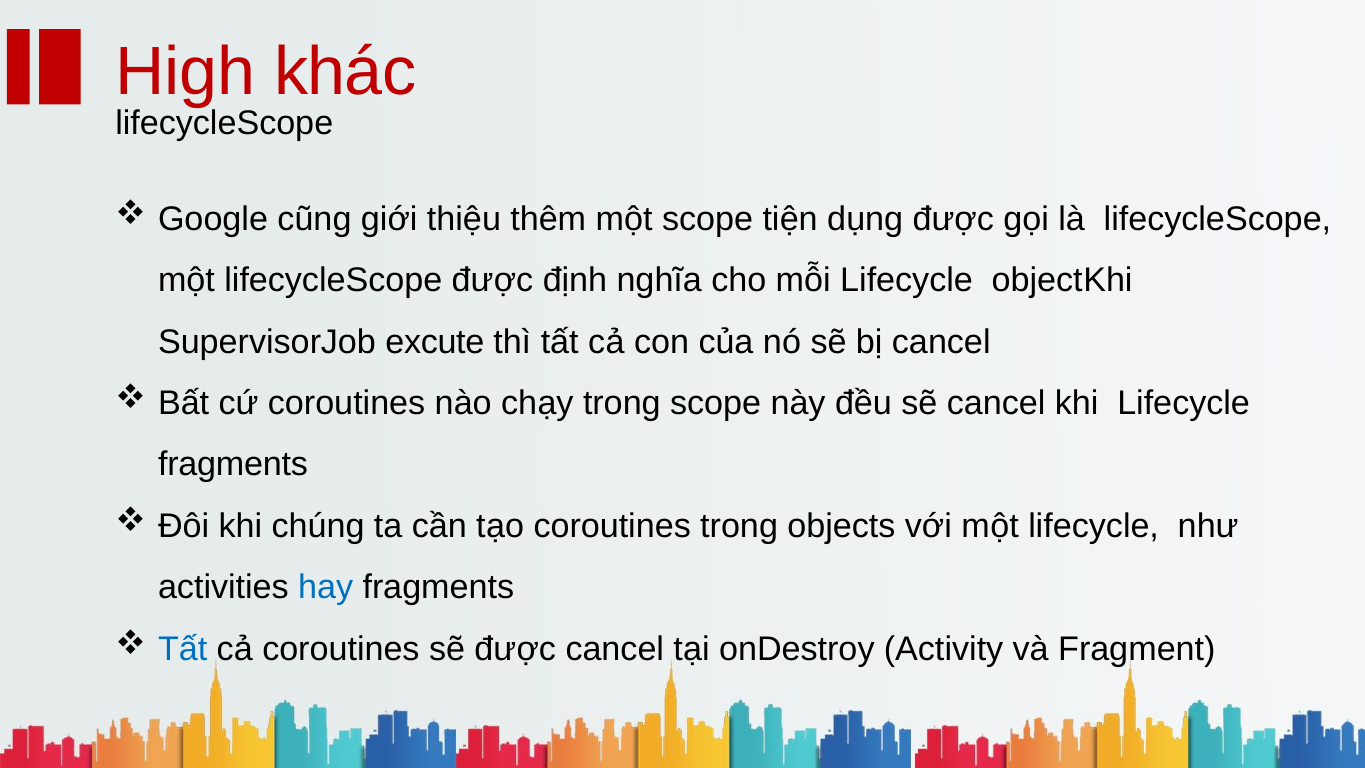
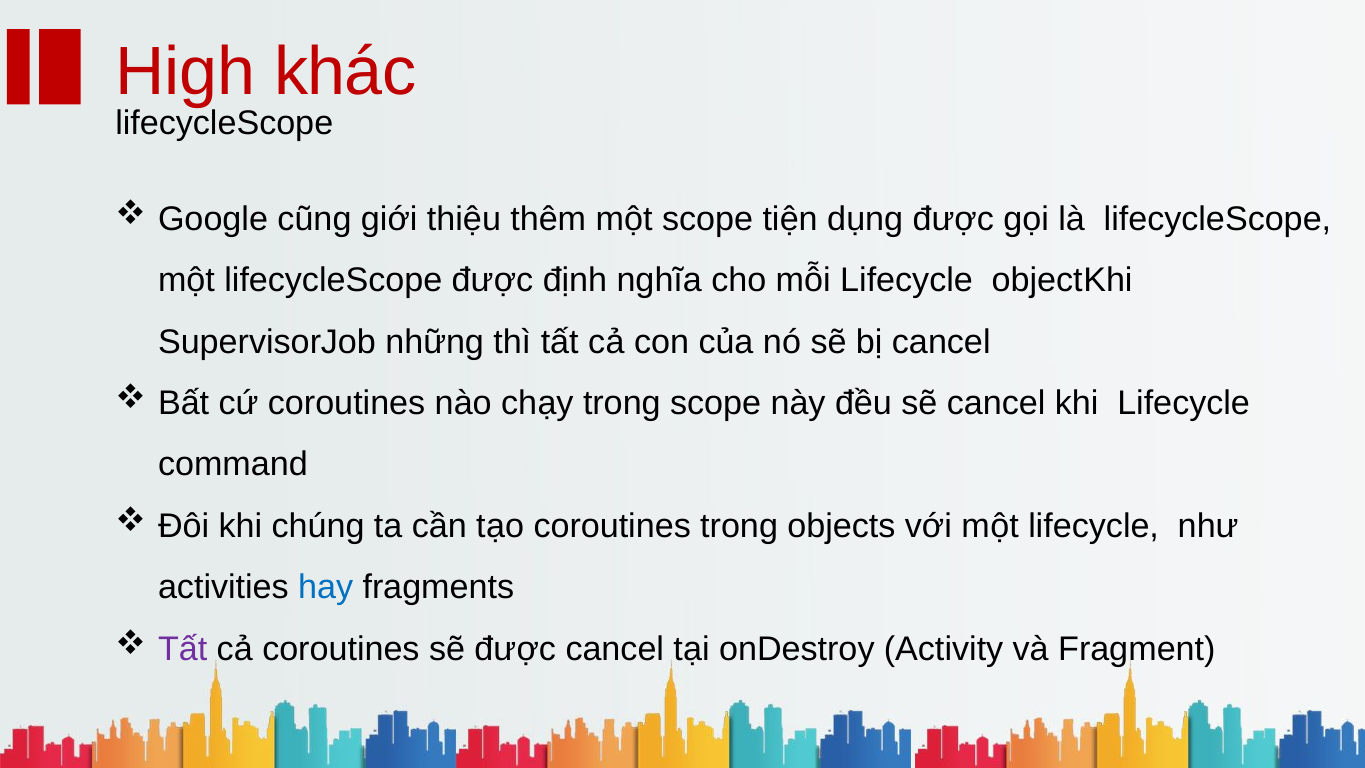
excute: excute -> những (435, 342)
fragments: fragments -> command (233, 465)
Tất colour: blue -> purple (183, 649)
